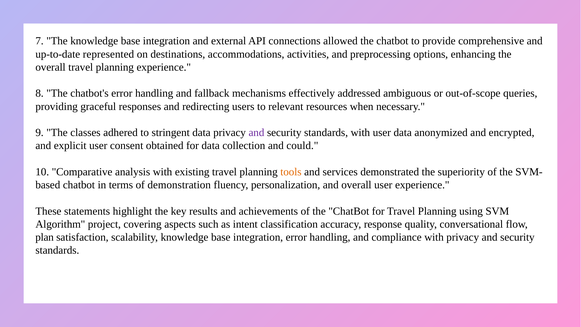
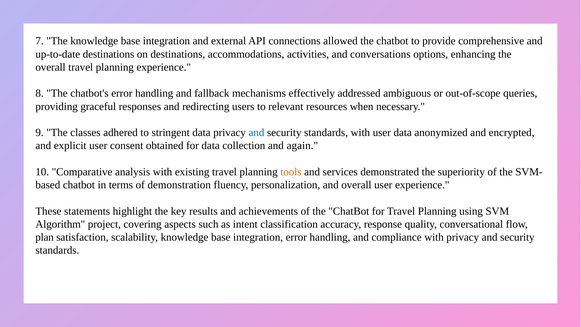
up-to-date represented: represented -> destinations (109, 54)
preprocessing: preprocessing -> conversations (380, 54)
and colour: purple -> blue (256, 133)
could: could -> again (302, 146)
